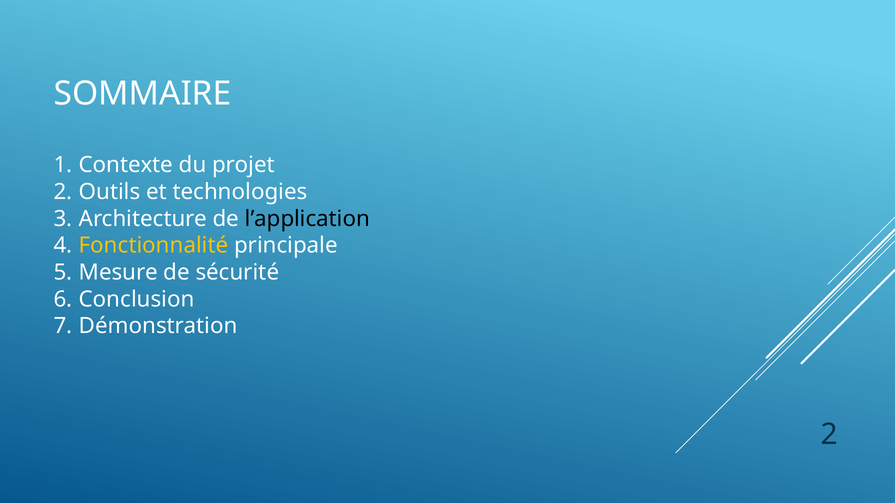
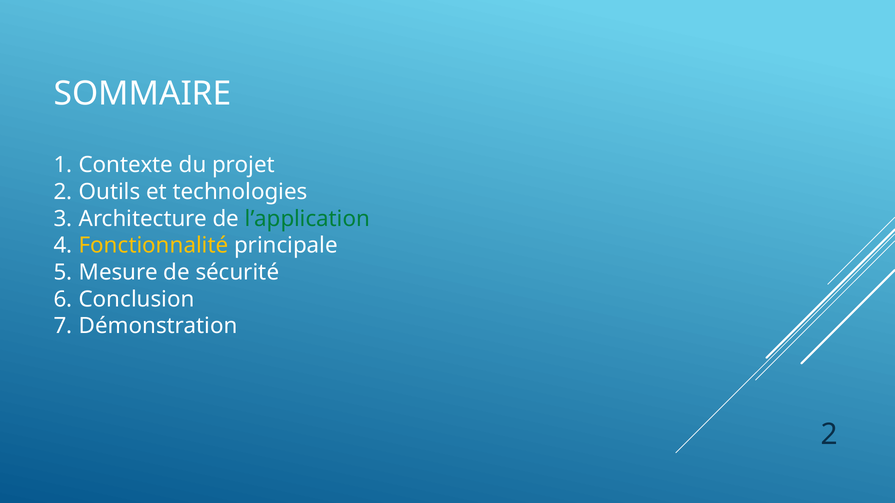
l’application colour: black -> green (307, 219)
